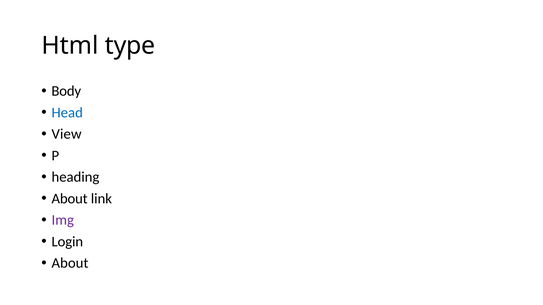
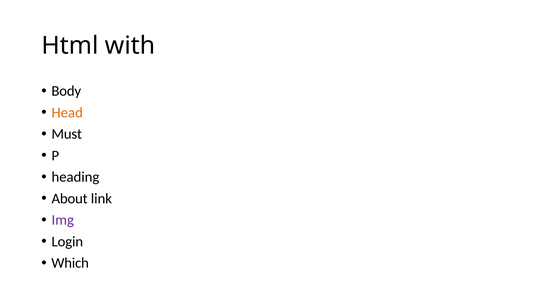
type: type -> with (130, 46)
Head colour: blue -> orange (67, 113)
View: View -> Must (67, 134)
About: About -> Which (70, 263)
